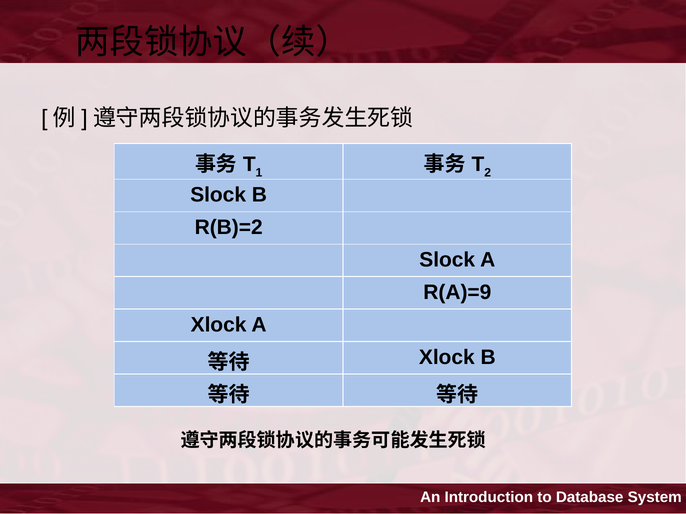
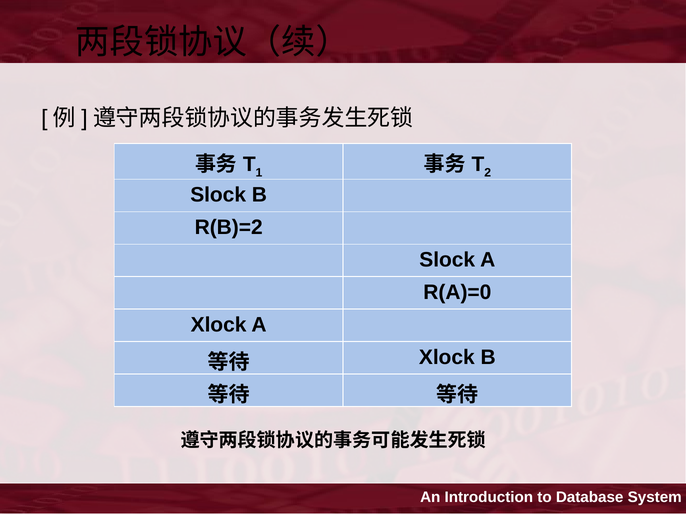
R(A)=9: R(A)=9 -> R(A)=0 (457, 292)
